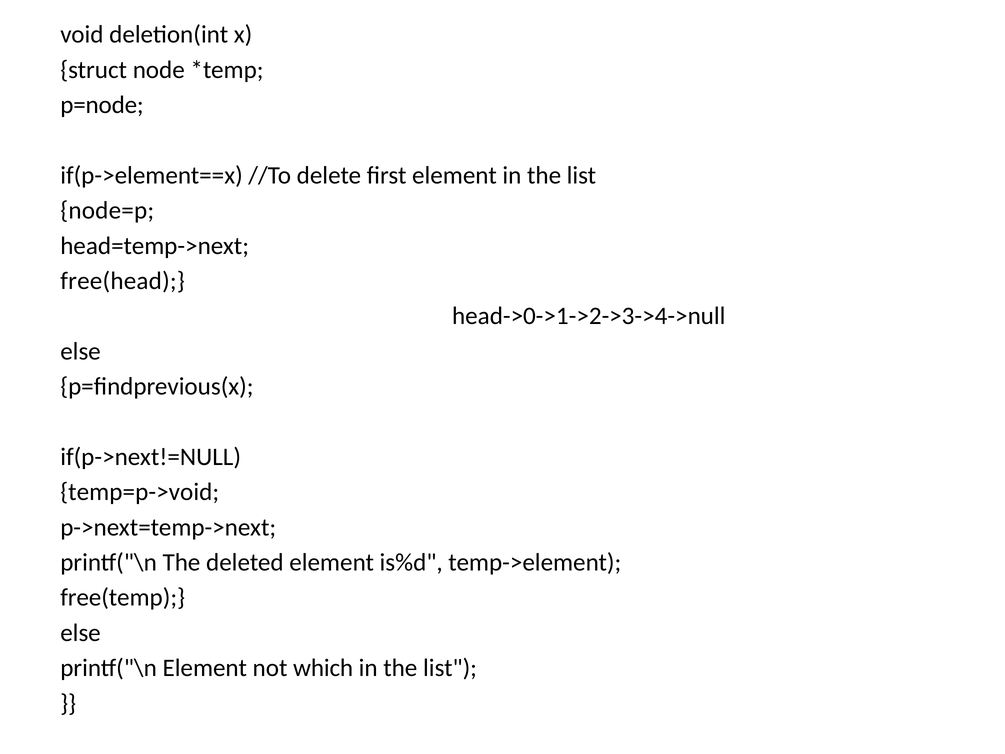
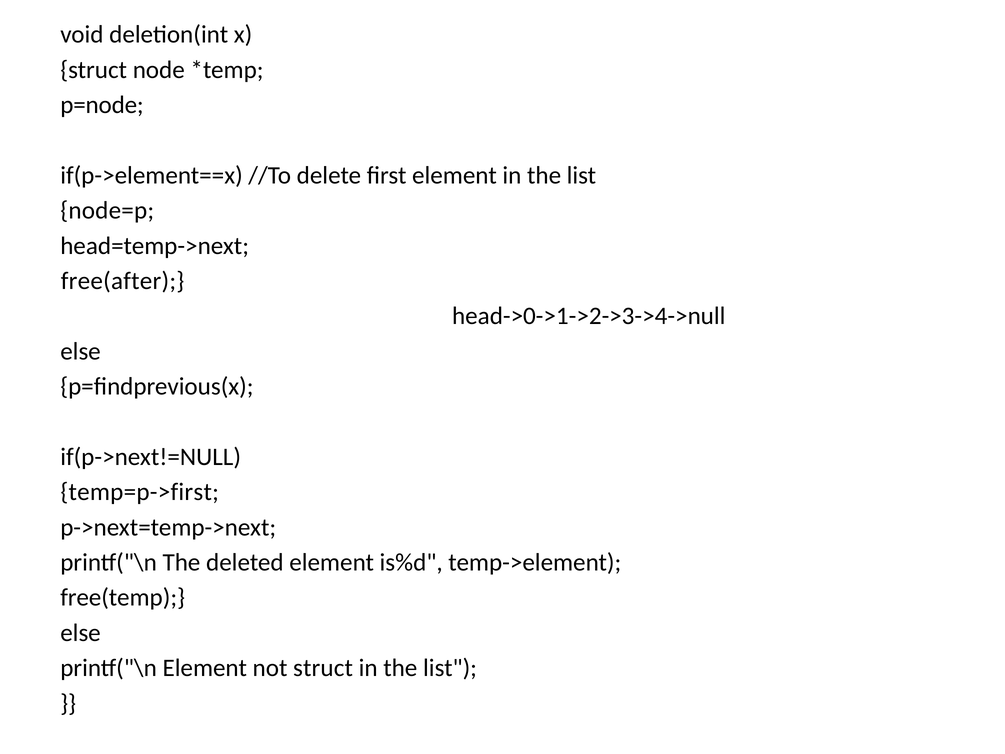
free(head: free(head -> free(after (123, 281)
temp=p->void: temp=p->void -> temp=p->first (140, 492)
not which: which -> struct (323, 668)
